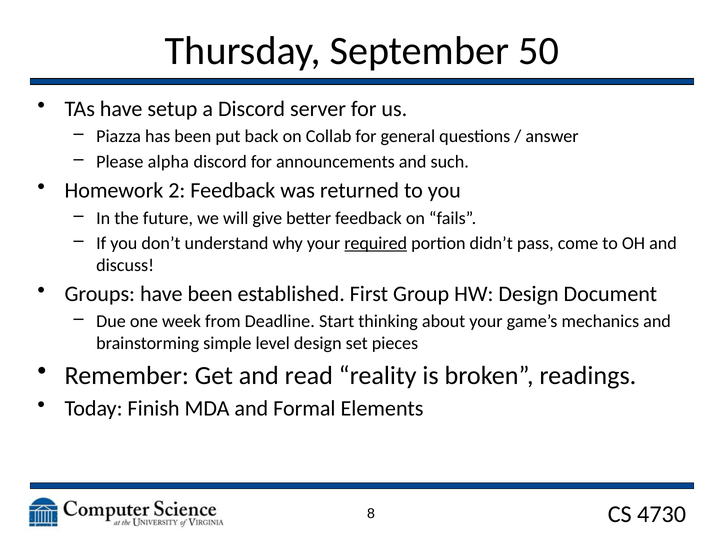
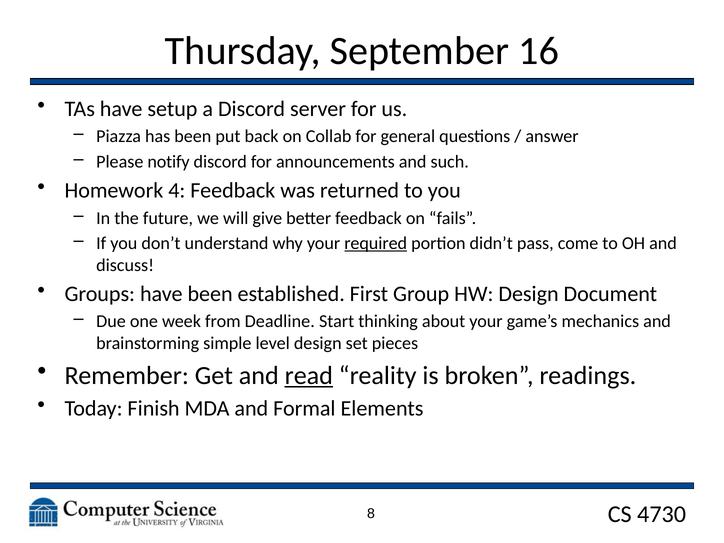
50: 50 -> 16 (539, 51)
alpha: alpha -> notify (169, 162)
2: 2 -> 4 (177, 191)
read underline: none -> present (309, 375)
